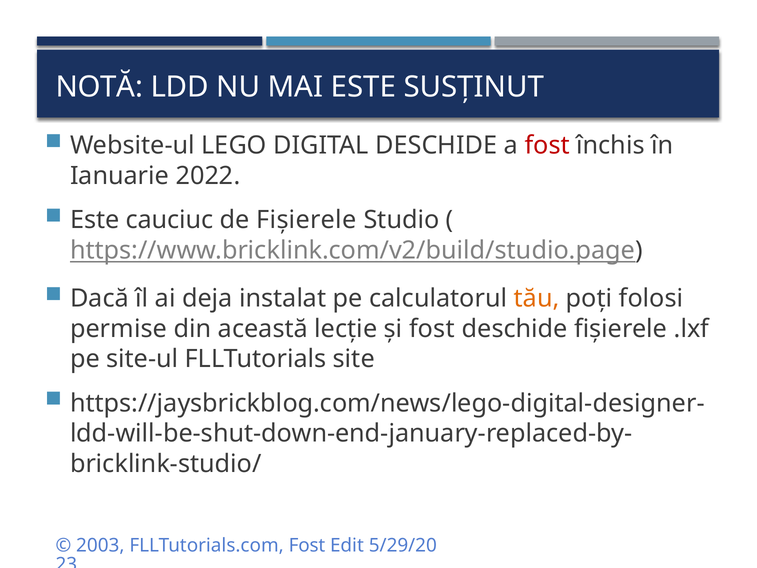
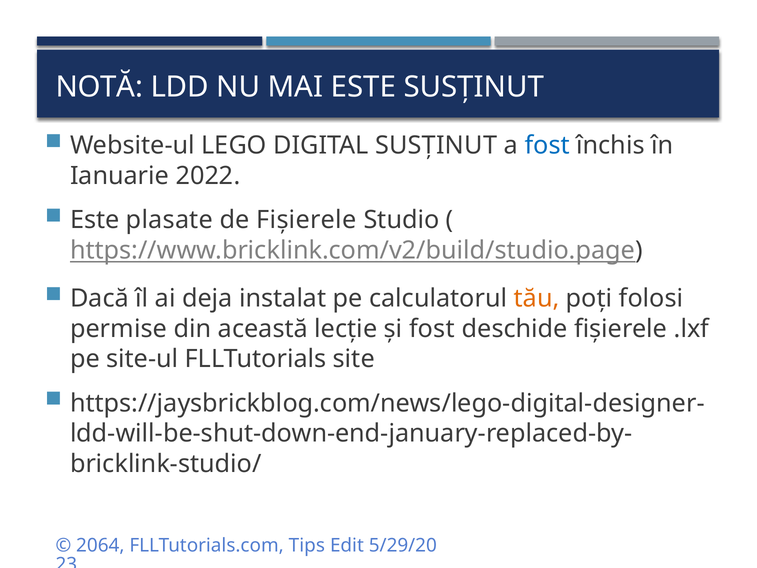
DIGITAL DESCHIDE: DESCHIDE -> SUSȚINUT (436, 145)
fost colour: red -> blue (547, 145)
cauciuc: cauciuc -> plasate (169, 220)
2003: 2003 -> 2064 (100, 545)
FLLTutorials.com Fost: Fost -> Tips (307, 545)
